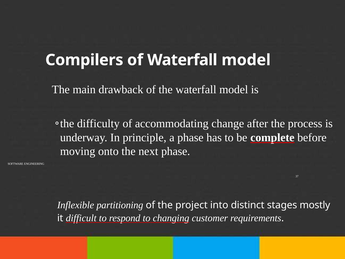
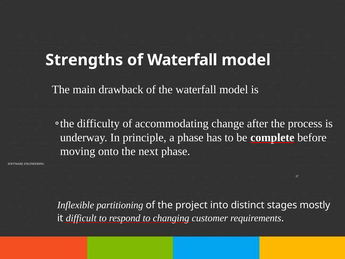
Compilers: Compilers -> Strengths (84, 60)
